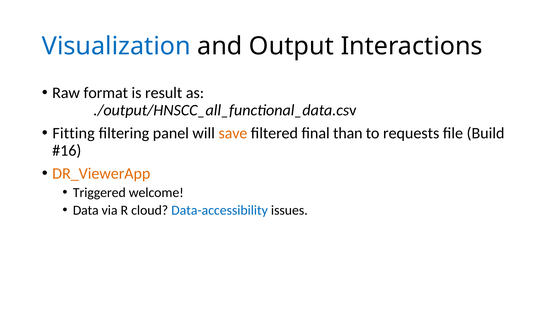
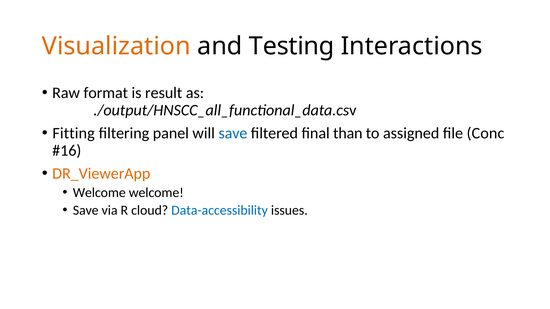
Visualization colour: blue -> orange (116, 46)
Output: Output -> Testing (292, 46)
save colour: orange -> blue (233, 133)
requests: requests -> assigned (411, 133)
Build: Build -> Conc (485, 133)
Triggered: Triggered -> Welcome (99, 193)
Data: Data -> Save (86, 210)
